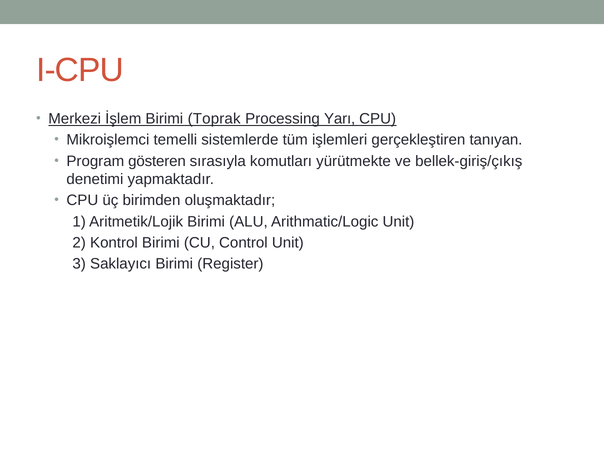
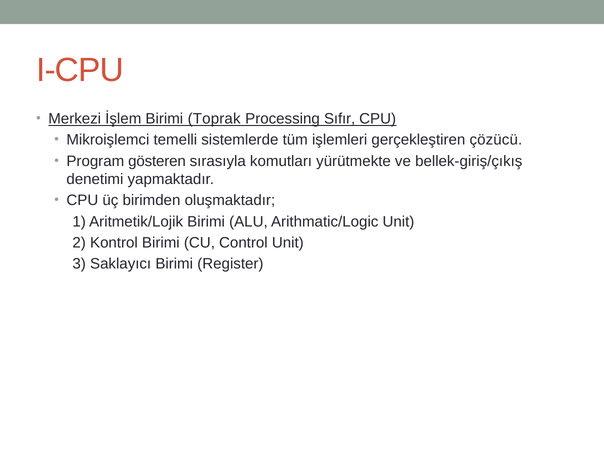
Yarı: Yarı -> Sıfır (340, 119)
tanıyan: tanıyan -> çözücü (496, 140)
